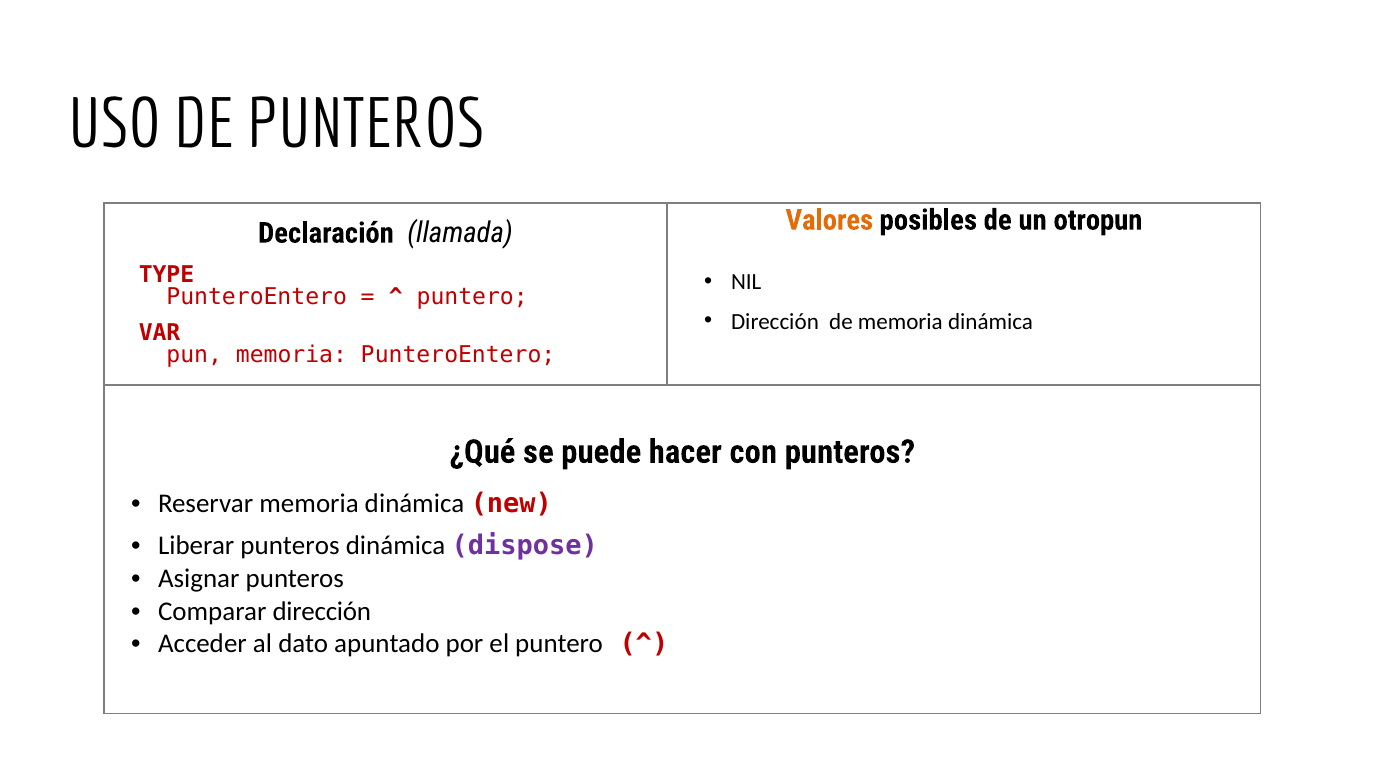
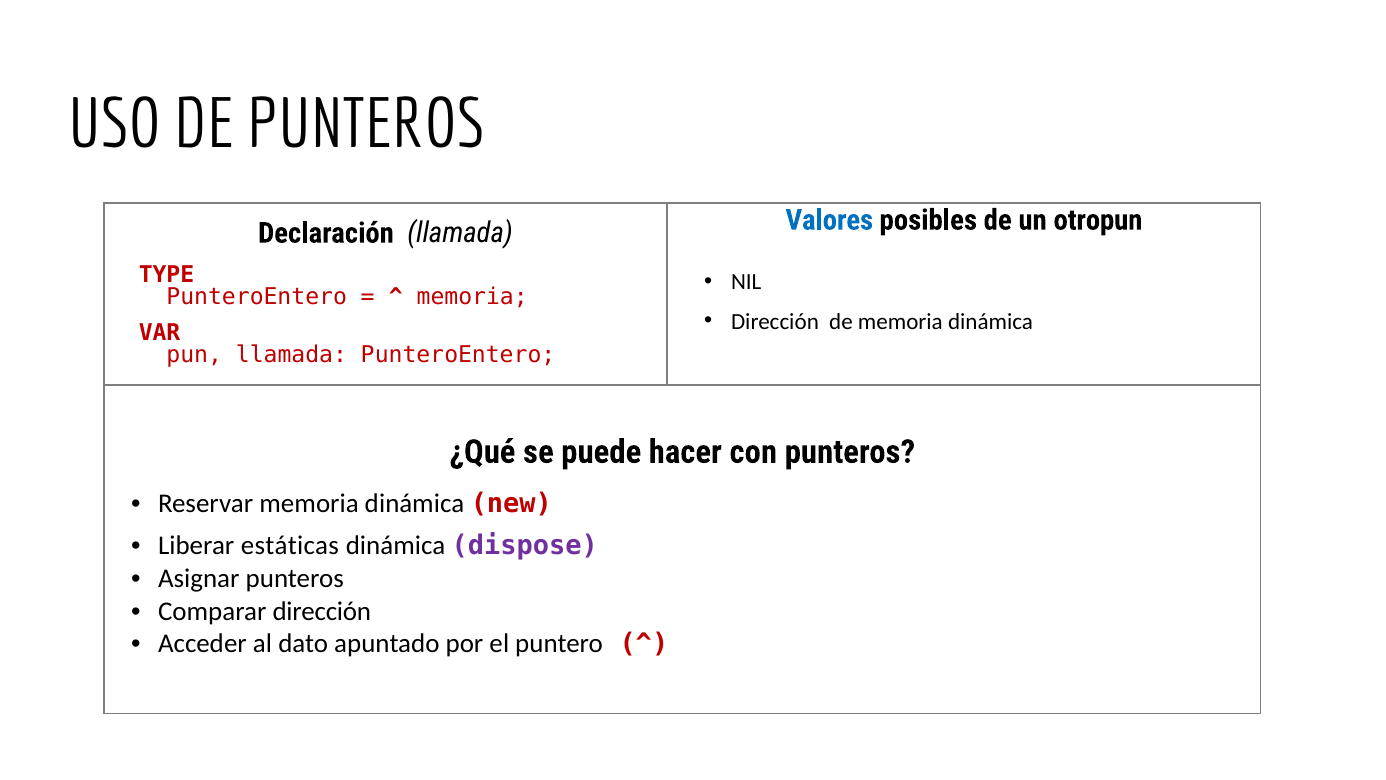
Valores colour: orange -> blue (829, 220)
puntero: puntero -> memoria (472, 297)
pun memoria: memoria -> llamada (291, 354)
Liberar punteros: punteros -> estáticas (290, 545)
